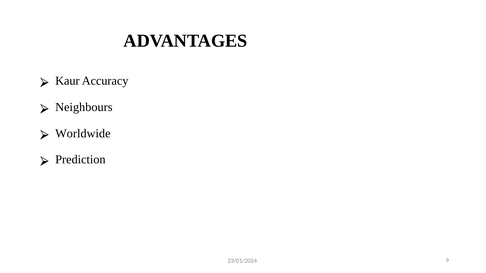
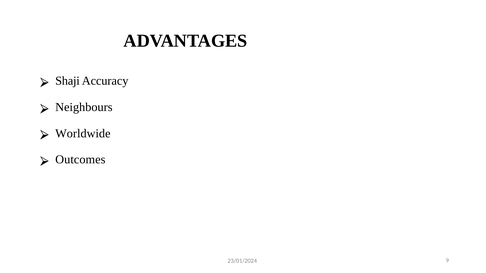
Kaur: Kaur -> Shaji (67, 81)
Prediction: Prediction -> Outcomes (80, 160)
